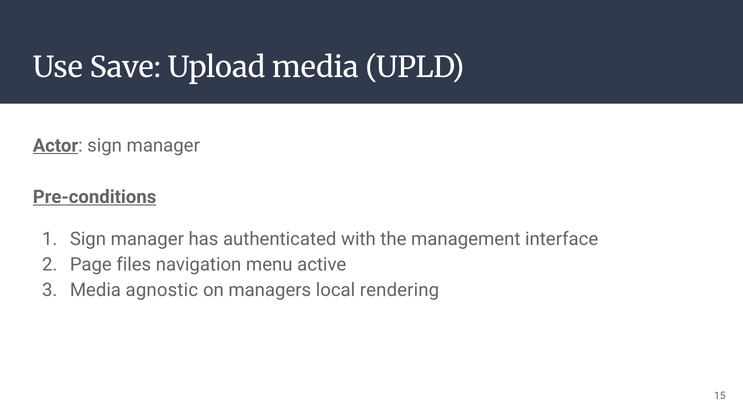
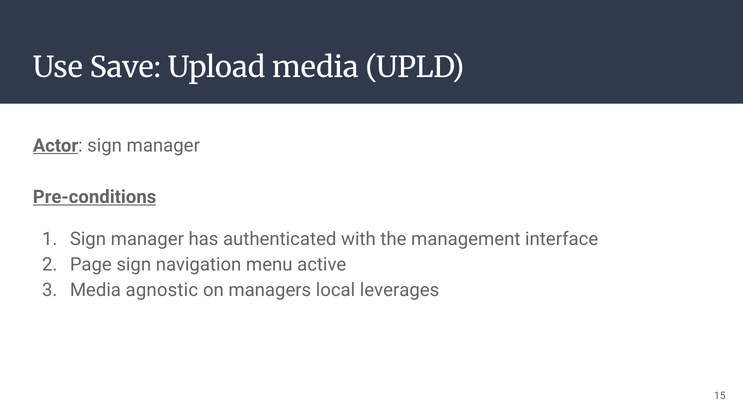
Page files: files -> sign (134, 265)
rendering: rendering -> leverages (400, 290)
